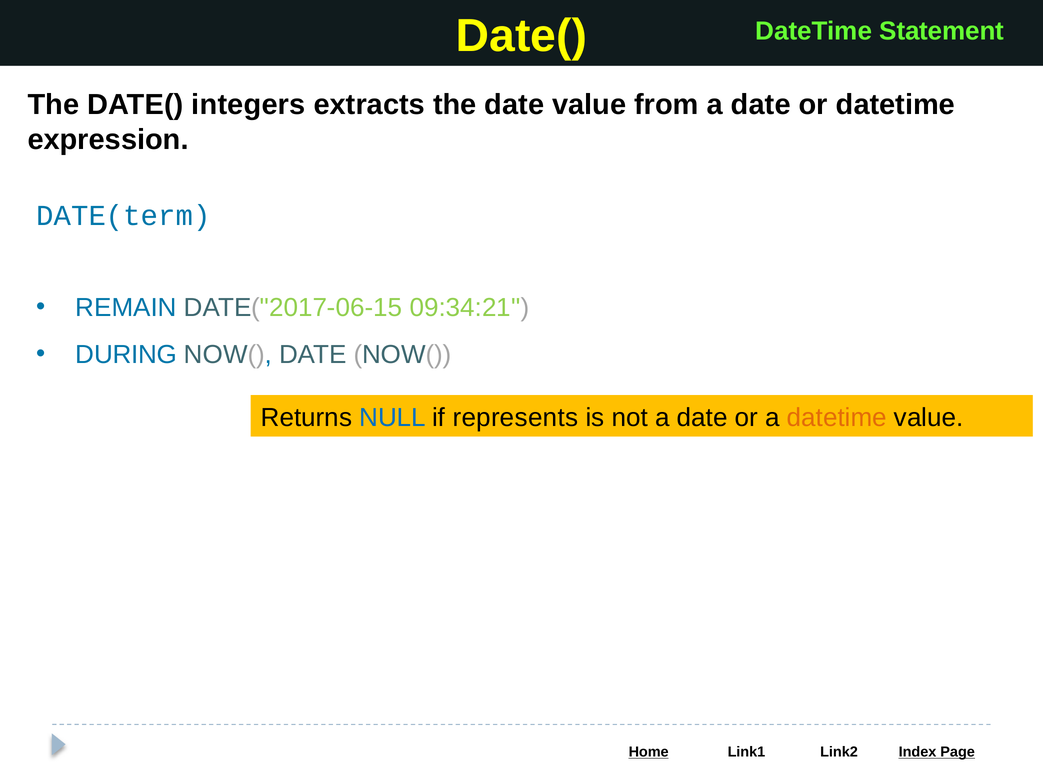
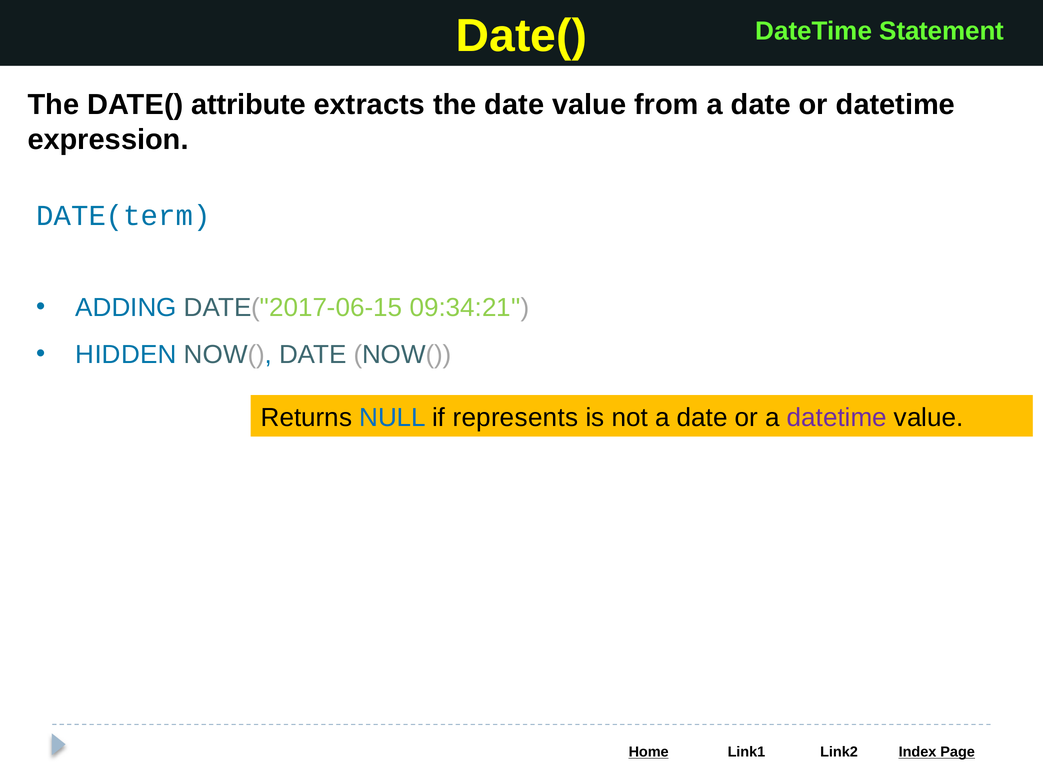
integers: integers -> attribute (249, 105)
REMAIN: REMAIN -> ADDING (126, 308)
DURING: DURING -> HIDDEN (126, 355)
datetime colour: orange -> purple (837, 418)
